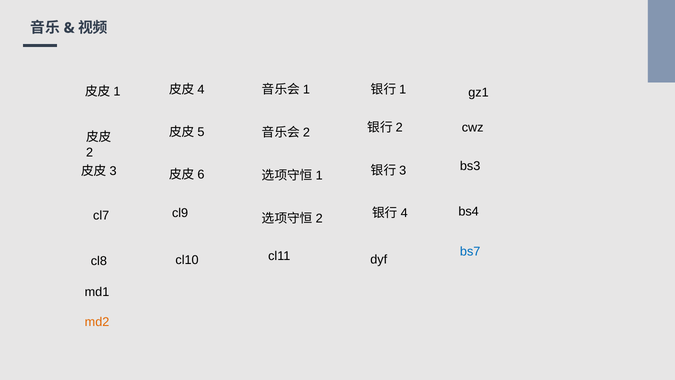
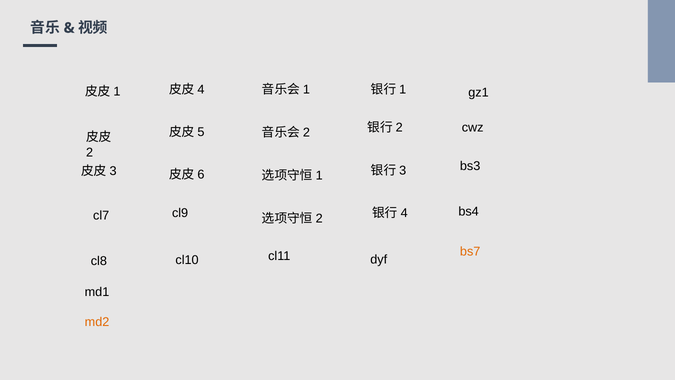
bs7 colour: blue -> orange (470, 251)
